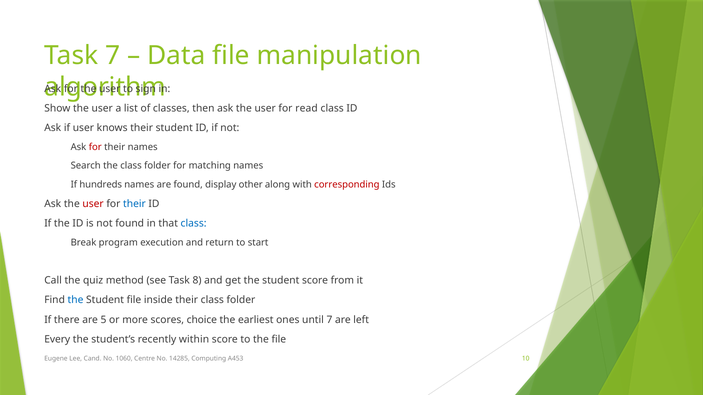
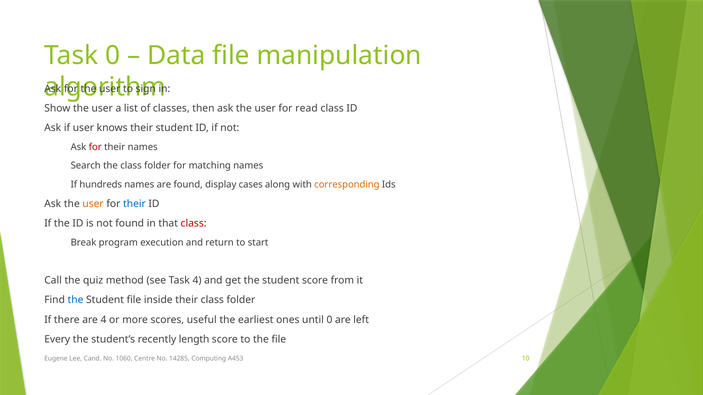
Task 7: 7 -> 0 (113, 55)
other: other -> cases (251, 185)
corresponding colour: red -> orange (347, 185)
user colour: red -> orange (93, 204)
class colour: blue -> red (194, 224)
Task 8: 8 -> 4 (197, 281)
are 5: 5 -> 4 (104, 320)
choice: choice -> useful (202, 320)
until 7: 7 -> 0 (329, 320)
within: within -> length (194, 340)
